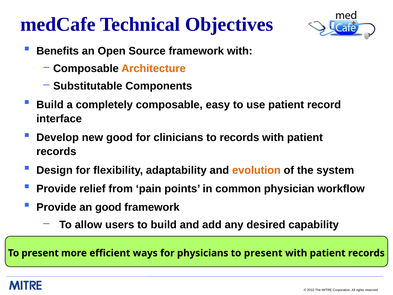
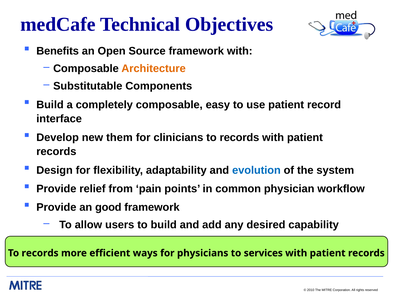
new good: good -> them (119, 137)
evolution colour: orange -> blue (256, 170)
present: present -> records (40, 253)
physicians to present: present -> services (263, 253)
